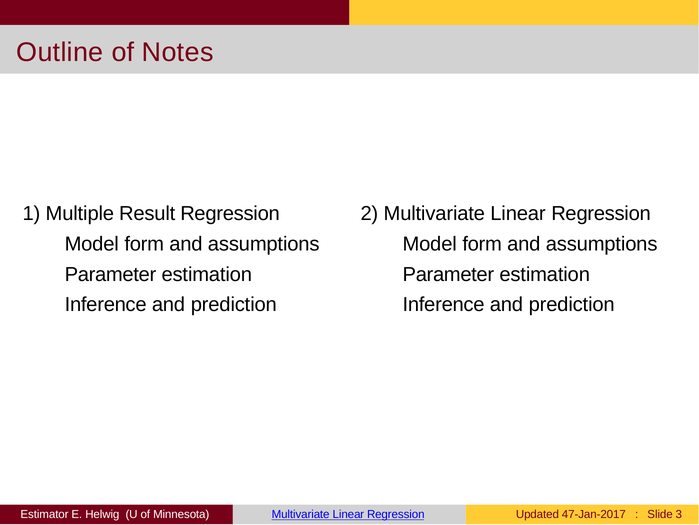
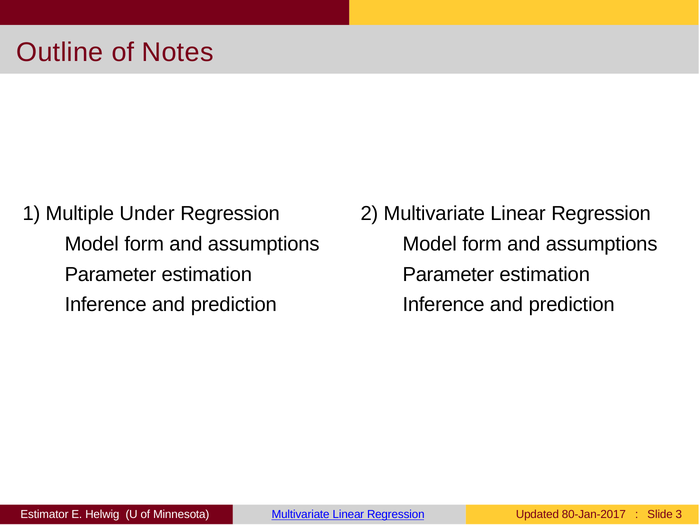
Result: Result -> Under (147, 214)
47-Jan-2017: 47-Jan-2017 -> 80-Jan-2017 (594, 514)
